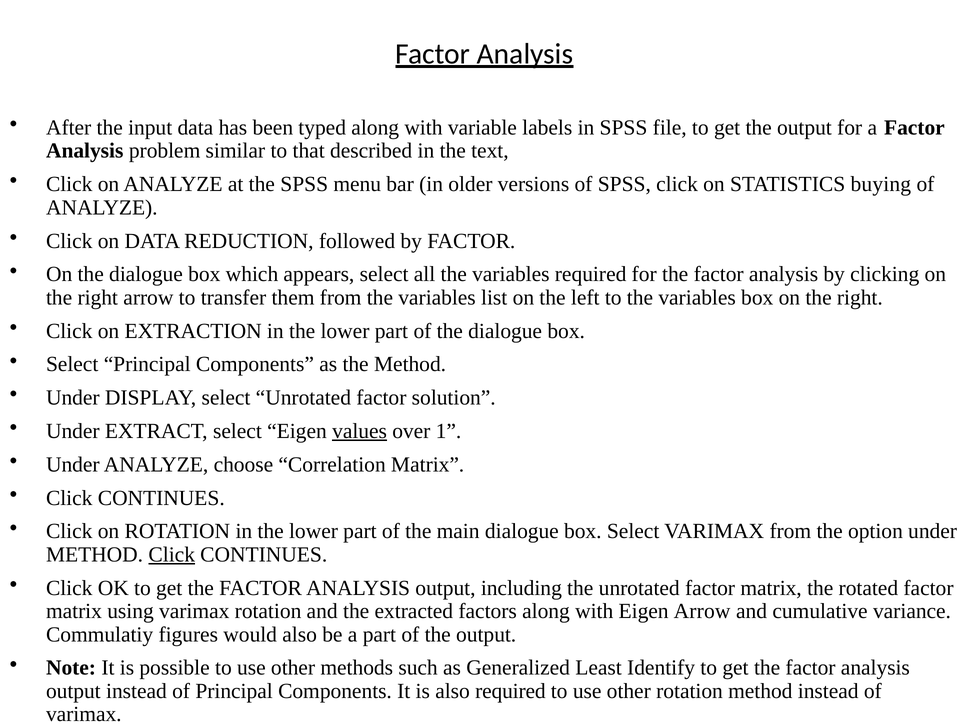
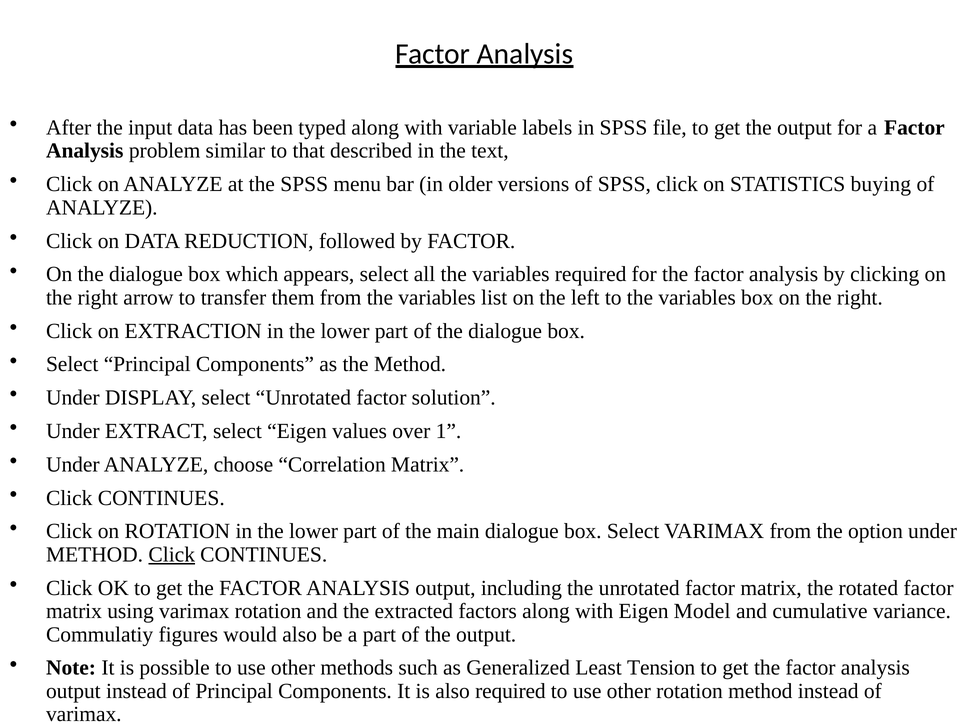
values underline: present -> none (360, 431)
Eigen Arrow: Arrow -> Model (702, 611)
Identify: Identify -> Tension (661, 668)
